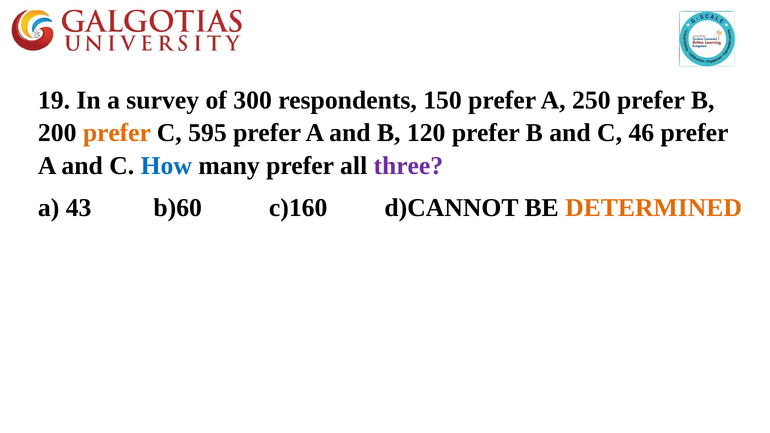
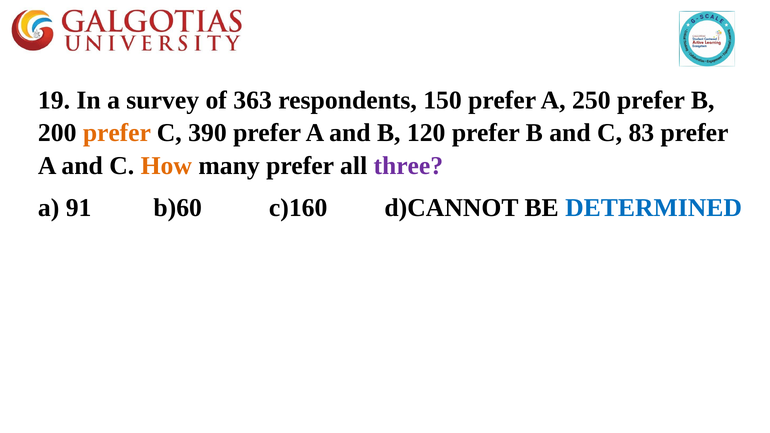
300: 300 -> 363 (253, 100)
595: 595 -> 390 (207, 133)
46: 46 -> 83 (641, 133)
How colour: blue -> orange (166, 166)
43: 43 -> 91 (79, 208)
DETERMINED colour: orange -> blue (654, 208)
